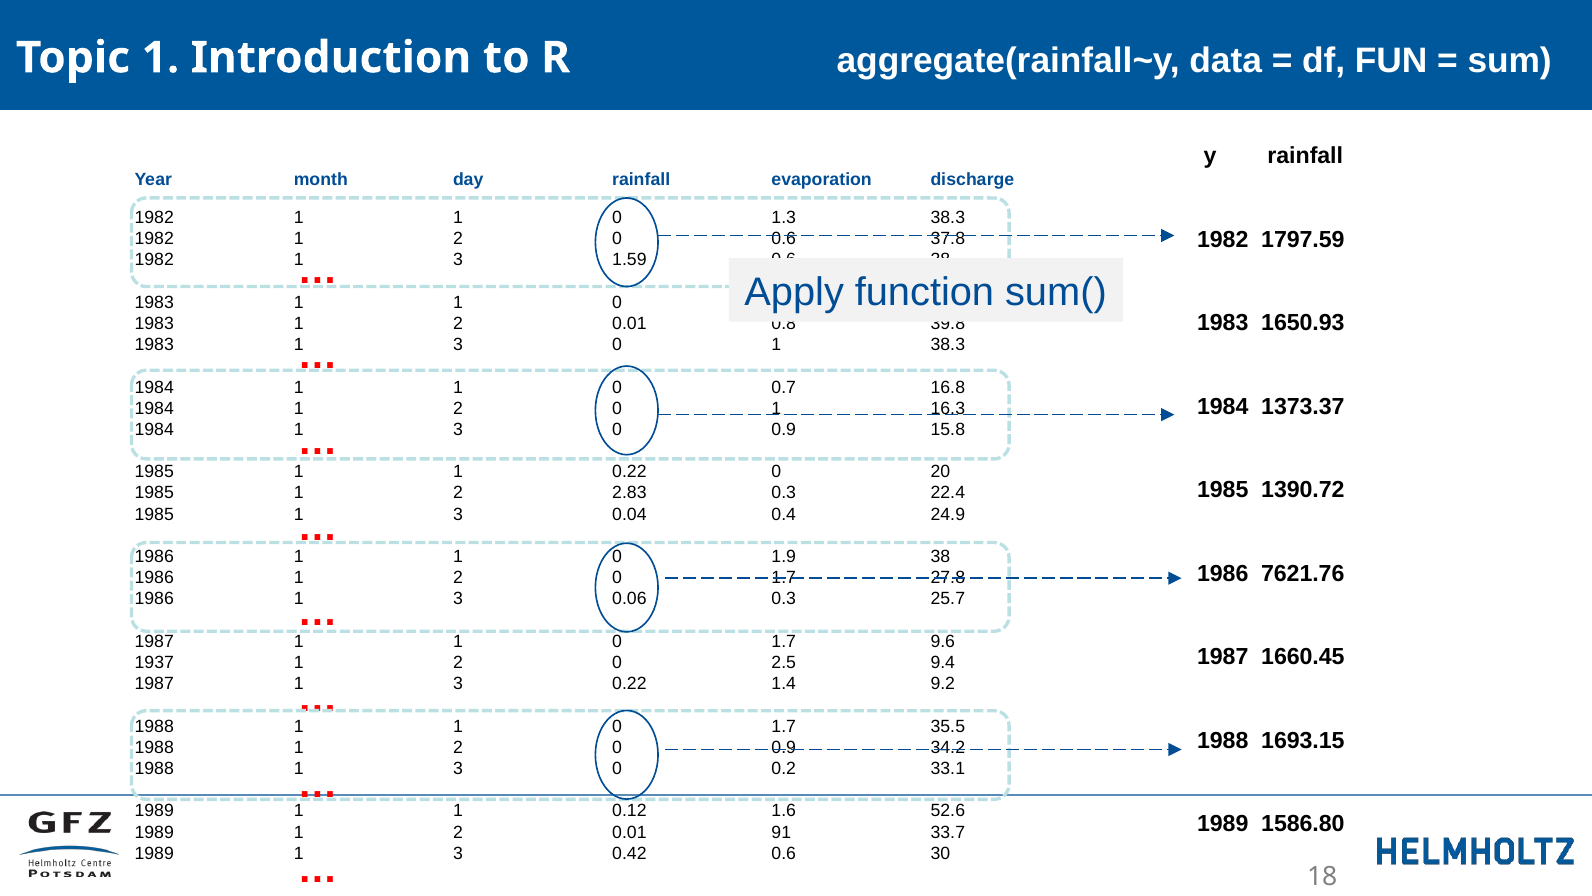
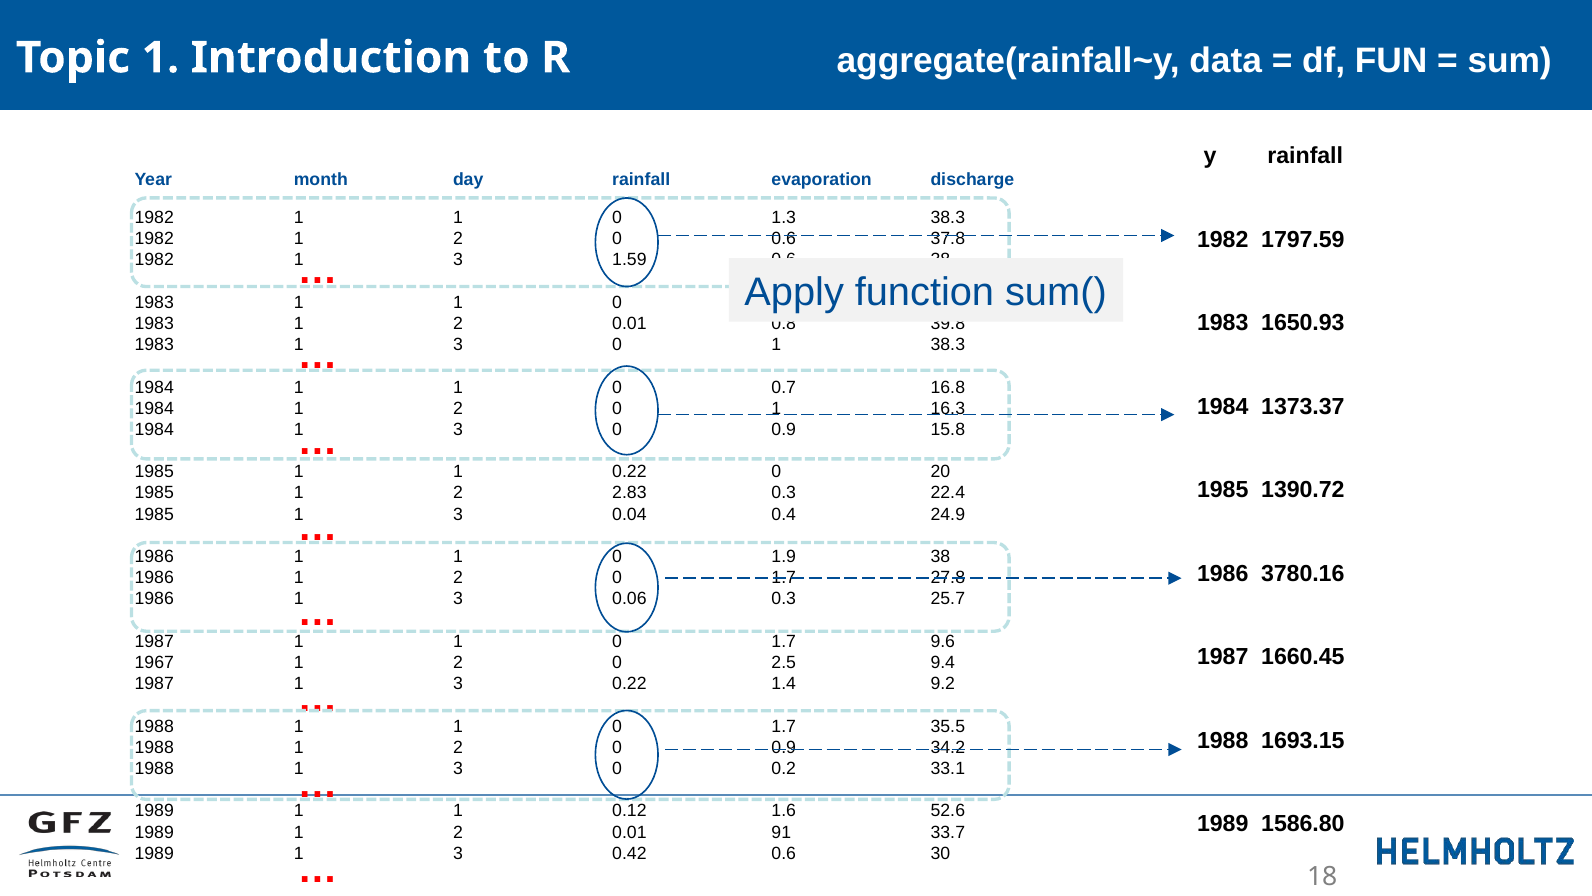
7621.76: 7621.76 -> 3780.16 (1303, 573)
1937: 1937 -> 1967 (154, 662)
